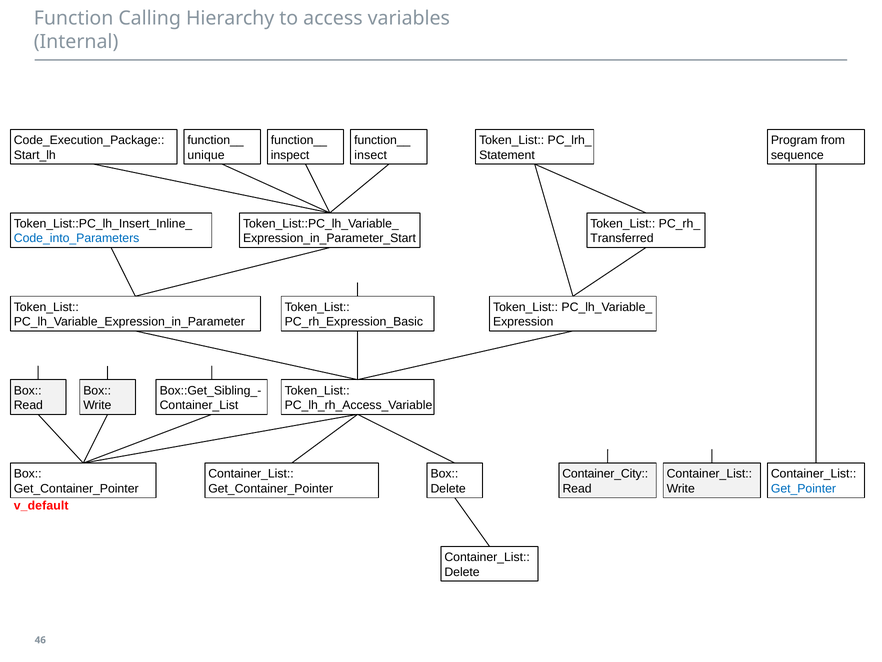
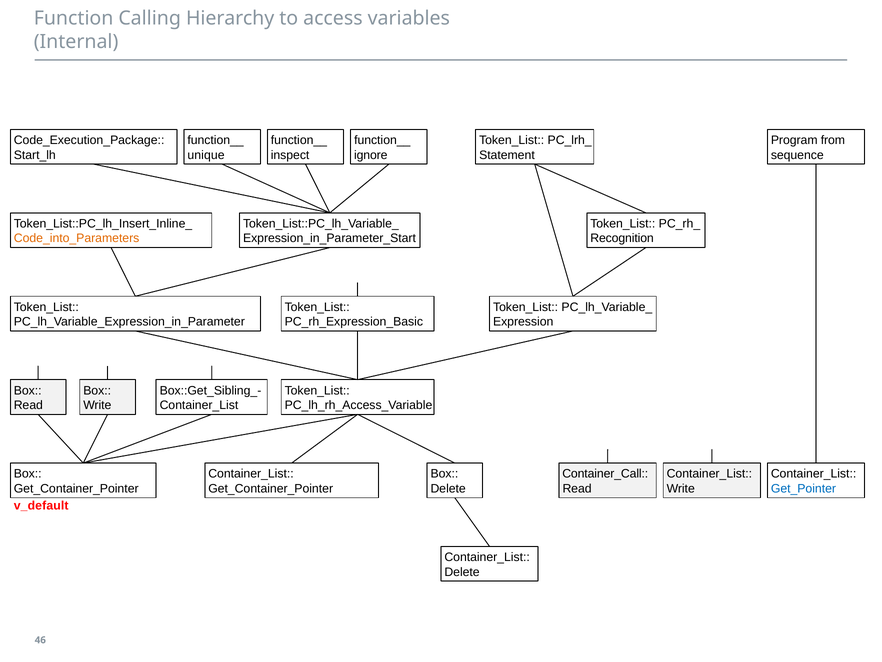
insect: insect -> ignore (371, 155)
Code_into_Parameters colour: blue -> orange (77, 238)
Transferred: Transferred -> Recognition (622, 238)
Container_City: Container_City -> Container_Call (605, 474)
